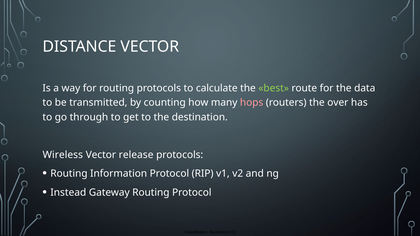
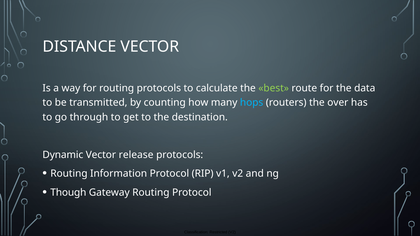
hops colour: pink -> light blue (252, 103)
Wireless: Wireless -> Dynamic (63, 155)
Instead: Instead -> Though (68, 193)
